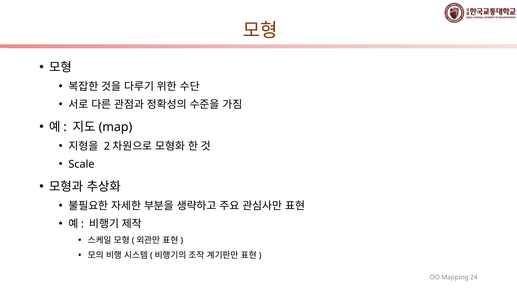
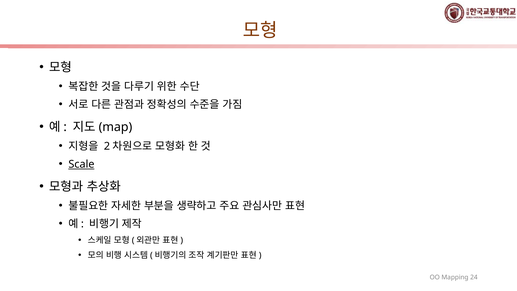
Scale underline: none -> present (81, 164)
